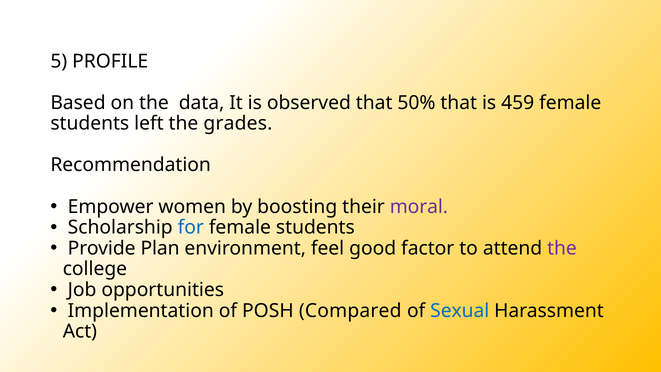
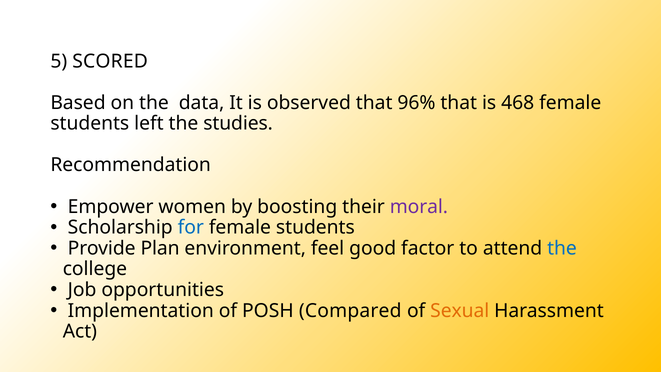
PROFILE: PROFILE -> SCORED (110, 61)
50%: 50% -> 96% (416, 103)
459: 459 -> 468 (518, 103)
grades: grades -> studies (238, 123)
the colour: purple -> blue (562, 248)
Sexual colour: blue -> orange (460, 310)
